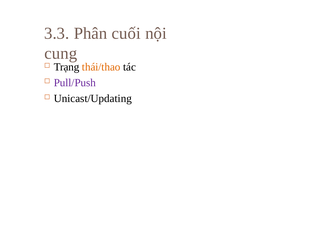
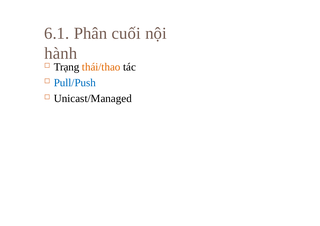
3.3: 3.3 -> 6.1 (57, 33)
cung: cung -> hành (61, 53)
Pull/Push colour: purple -> blue (75, 83)
Unicast/Updating: Unicast/Updating -> Unicast/Managed (93, 99)
